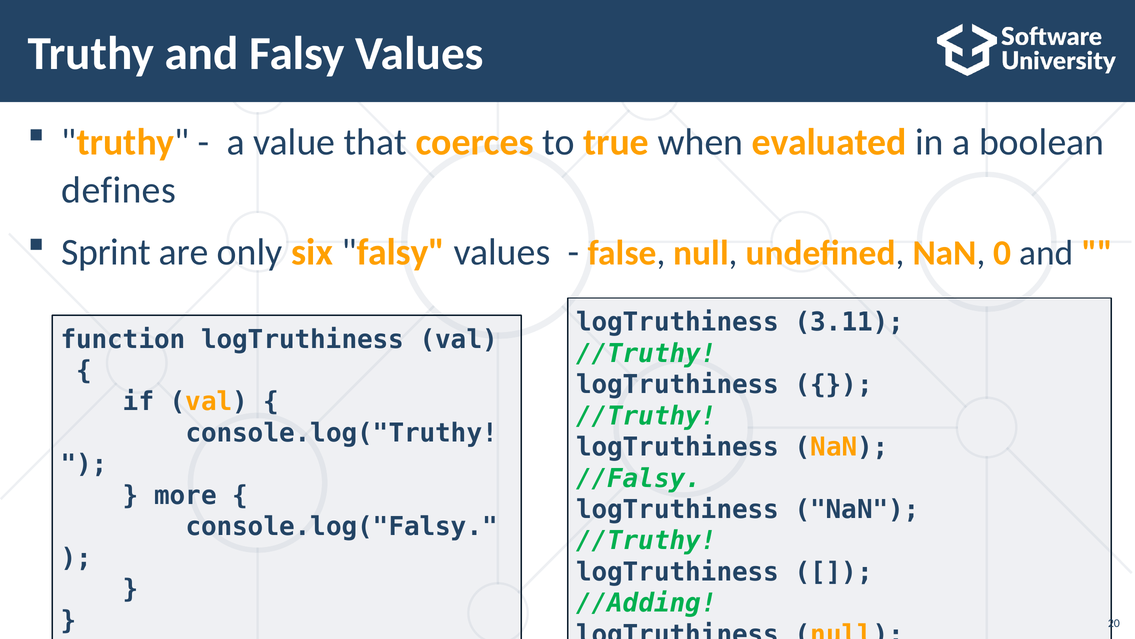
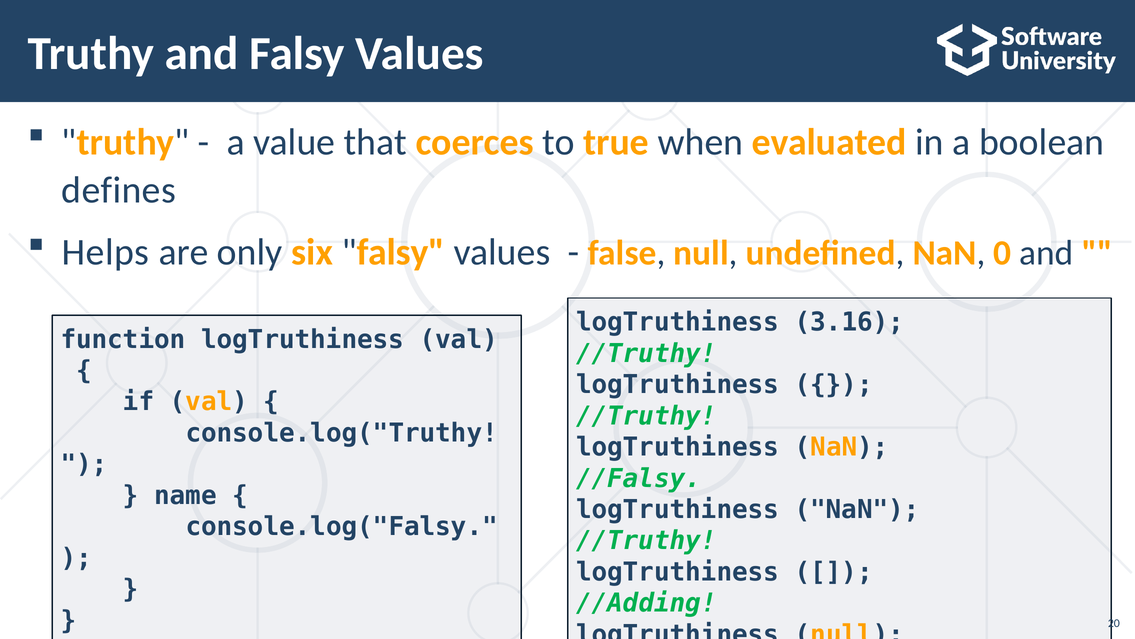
Sprint: Sprint -> Helps (106, 252)
3.11: 3.11 -> 3.16 (849, 322)
more: more -> name (185, 495)
